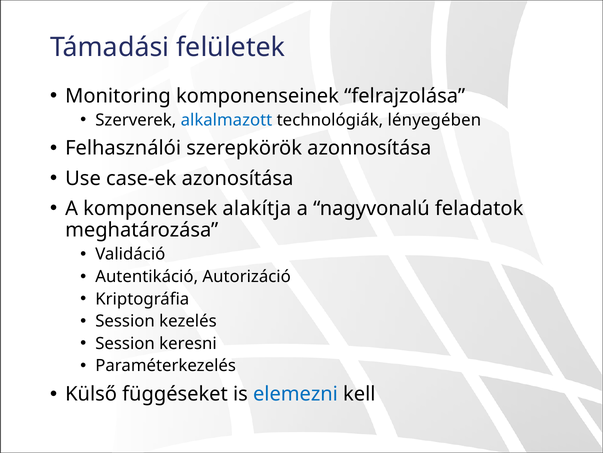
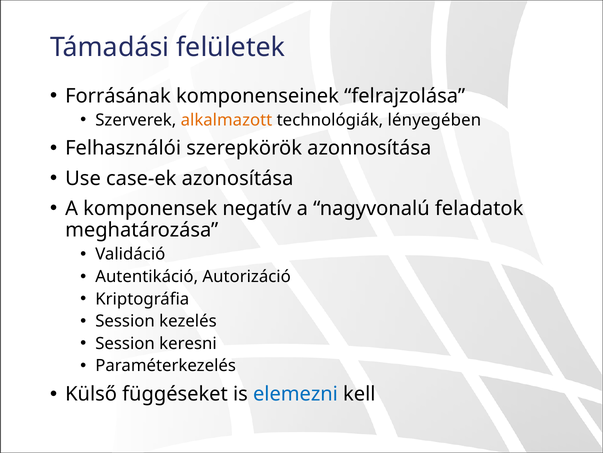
Monitoring: Monitoring -> Forrásának (118, 96)
alkalmazott colour: blue -> orange (226, 120)
alakítja: alakítja -> negatív (257, 208)
